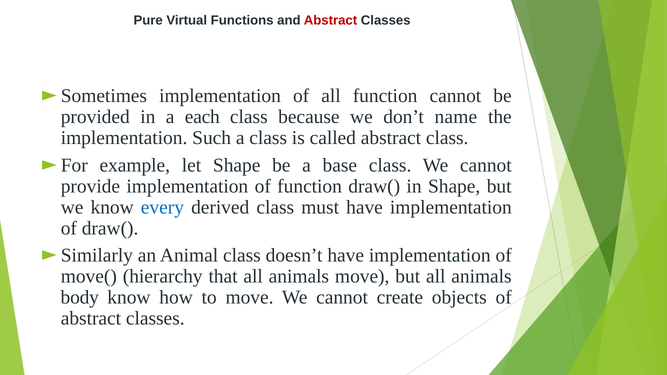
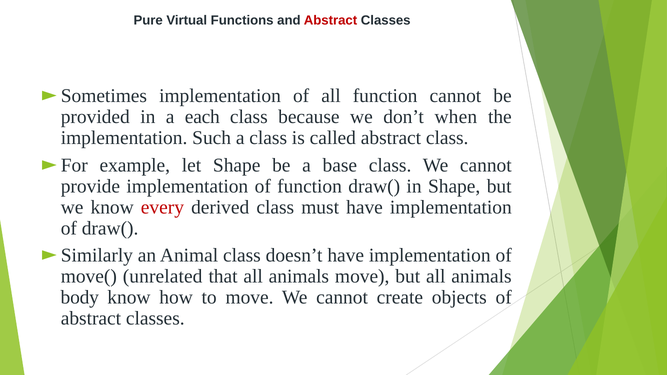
name: name -> when (456, 117)
every colour: blue -> red (162, 207)
hierarchy: hierarchy -> unrelated (163, 277)
